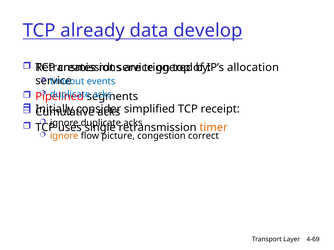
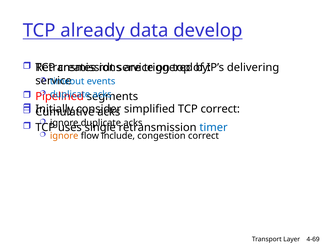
allocation: allocation -> delivering (253, 68)
TCP receipt: receipt -> correct (220, 109)
timer colour: orange -> blue (214, 128)
picture: picture -> include (118, 136)
